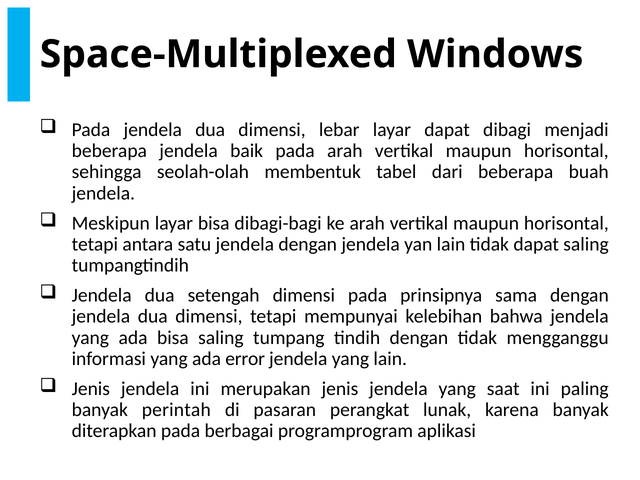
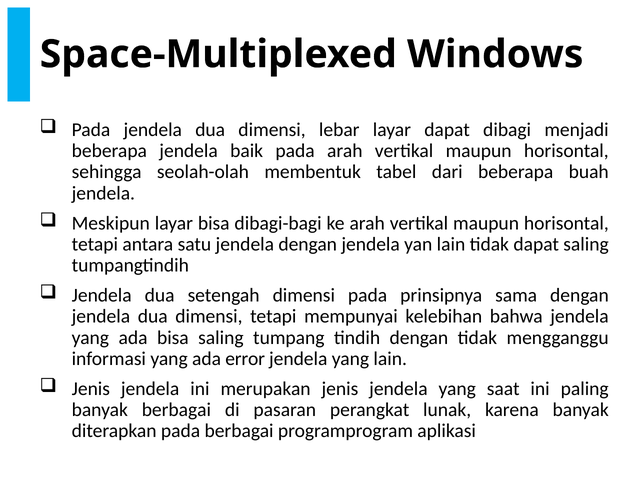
banyak perintah: perintah -> berbagai (176, 410)
